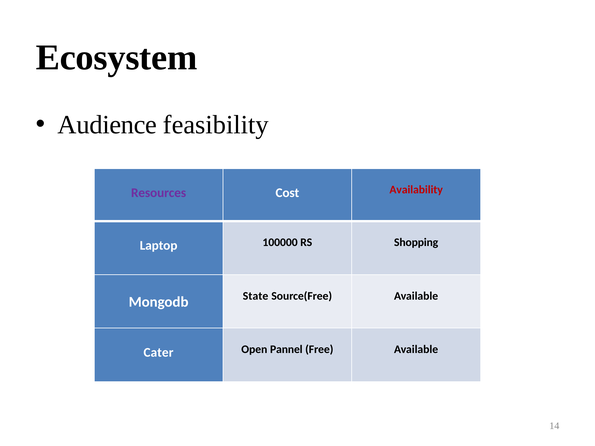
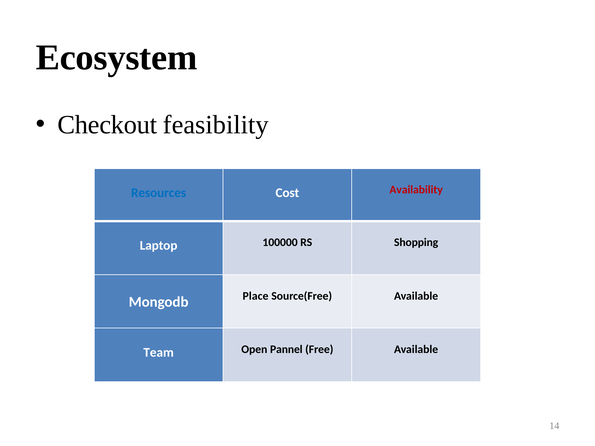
Audience: Audience -> Checkout (107, 125)
Resources colour: purple -> blue (159, 193)
State: State -> Place (256, 296)
Cater: Cater -> Team (159, 353)
